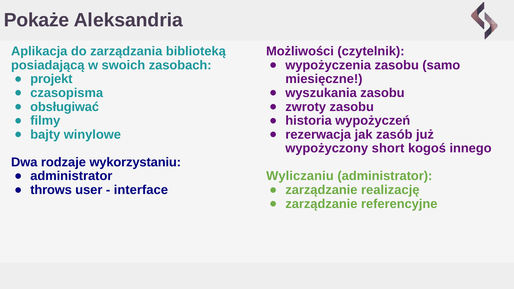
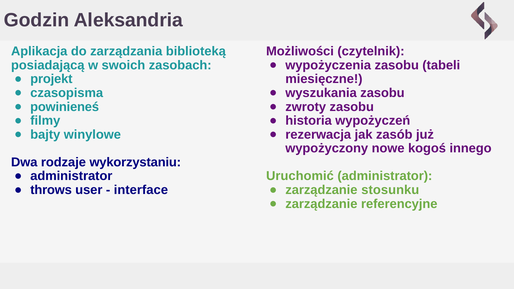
Pokaże: Pokaże -> Godzin (36, 20)
samo: samo -> tabeli (441, 65)
obsługiwać: obsługiwać -> powinieneś (65, 107)
short: short -> nowe (388, 148)
Wyliczaniu: Wyliczaniu -> Uruchomić (300, 176)
realizację: realizację -> stosunku (390, 190)
